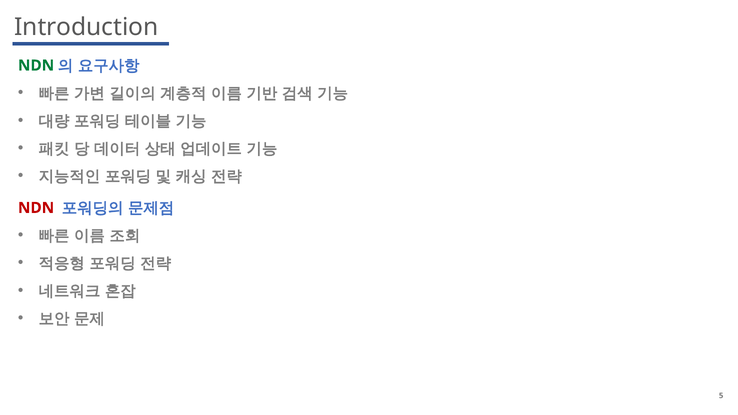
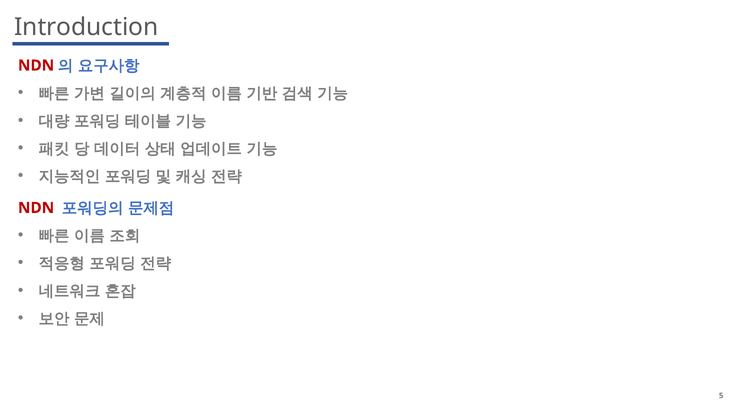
NDN colour: green -> red (36, 66)
